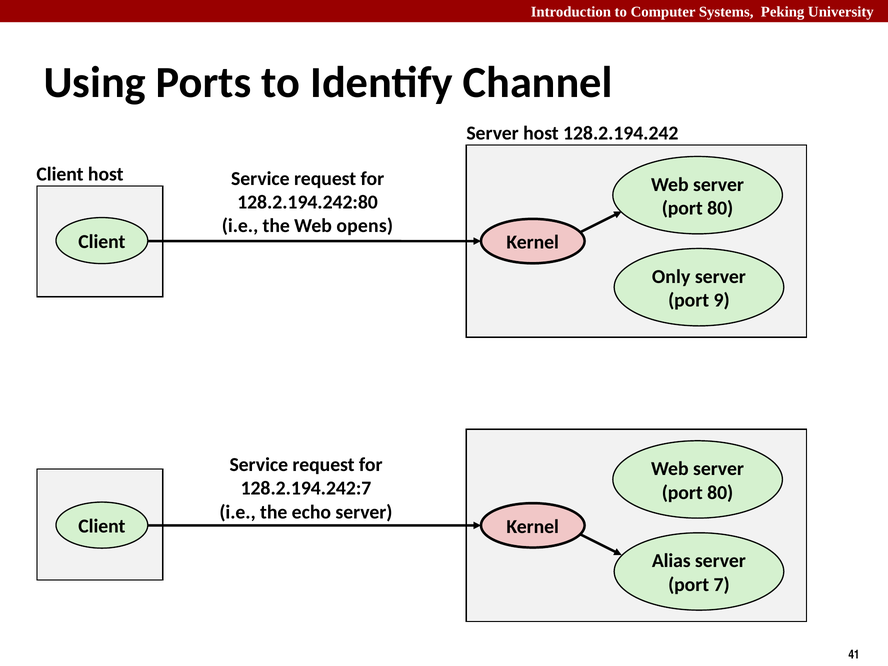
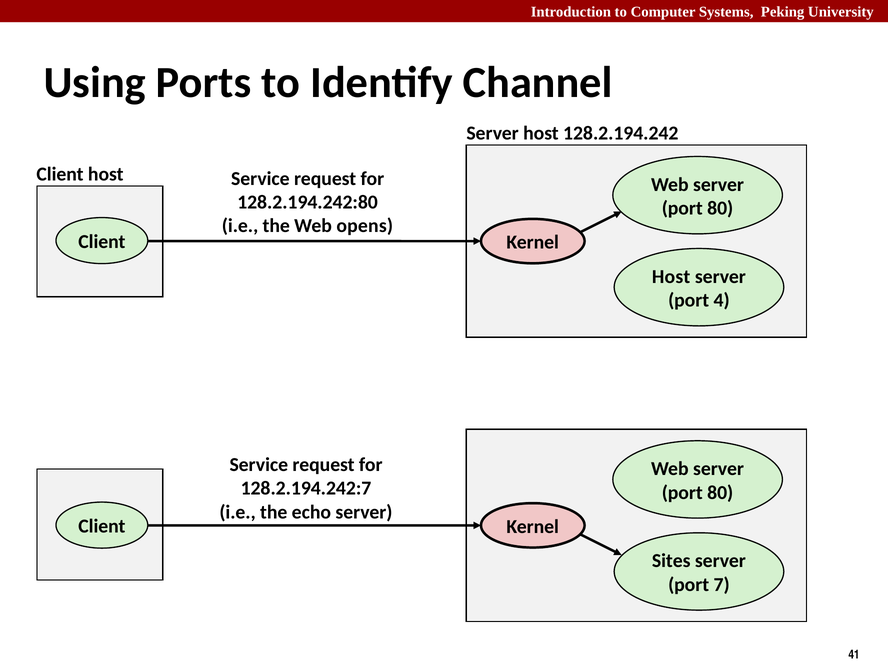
Only: Only -> Host (671, 277)
9: 9 -> 4 (722, 300)
Alias: Alias -> Sites (671, 561)
